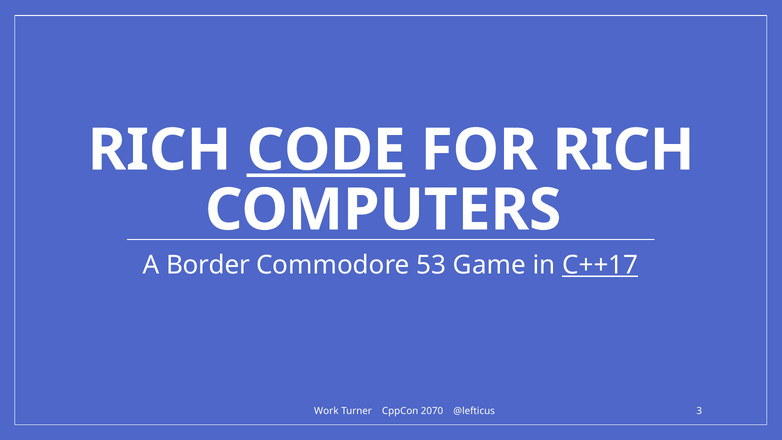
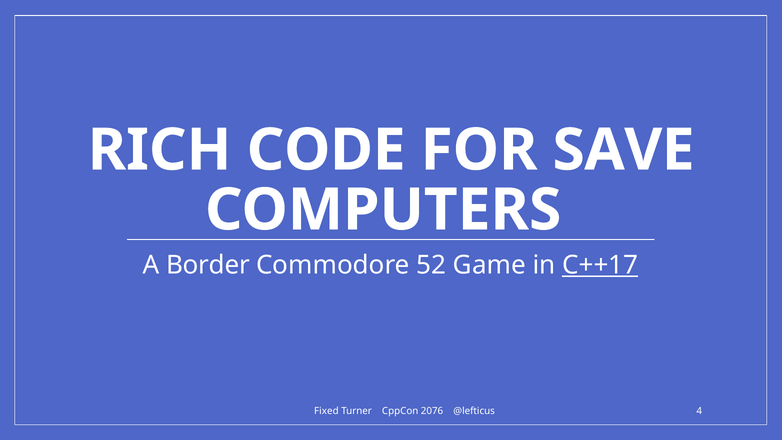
CODE underline: present -> none (326, 150)
FOR RICH: RICH -> SAVE (624, 150)
53: 53 -> 52 (431, 265)
Work: Work -> Fixed (326, 411)
2070: 2070 -> 2076 (432, 411)
3: 3 -> 4 (699, 411)
